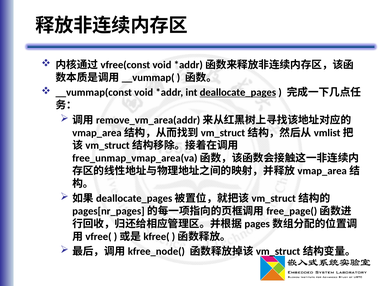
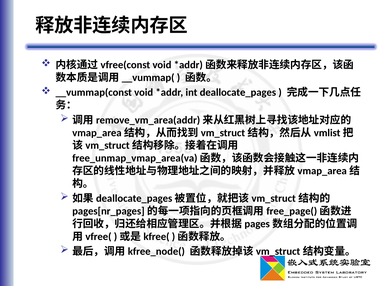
deallocate_pages underline: present -> none (238, 92)
